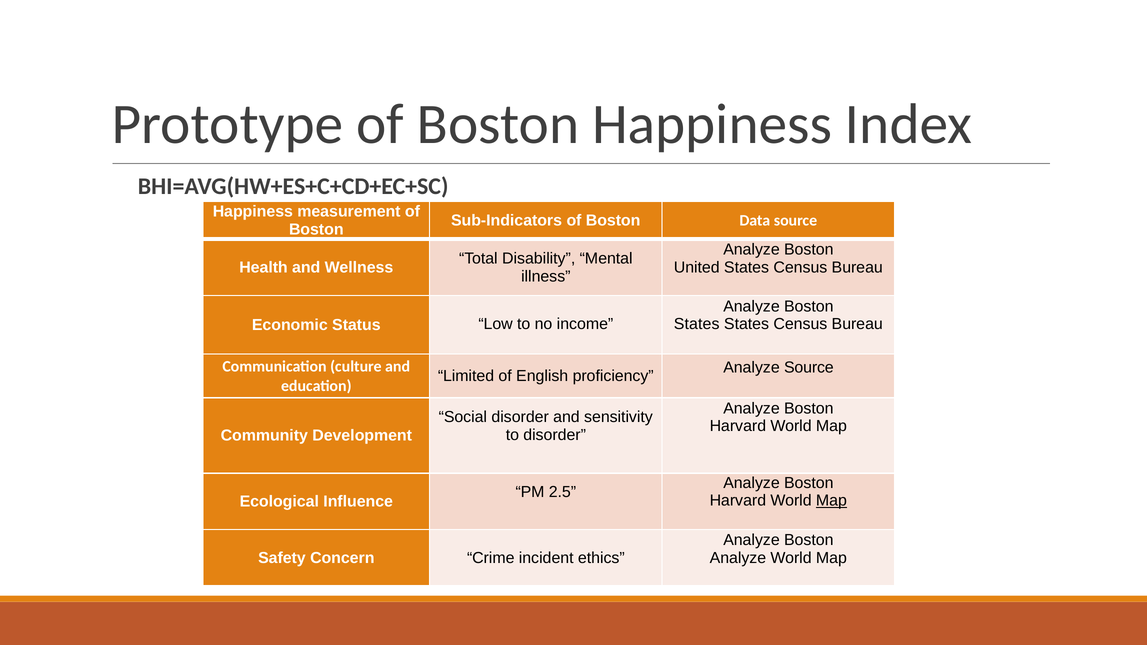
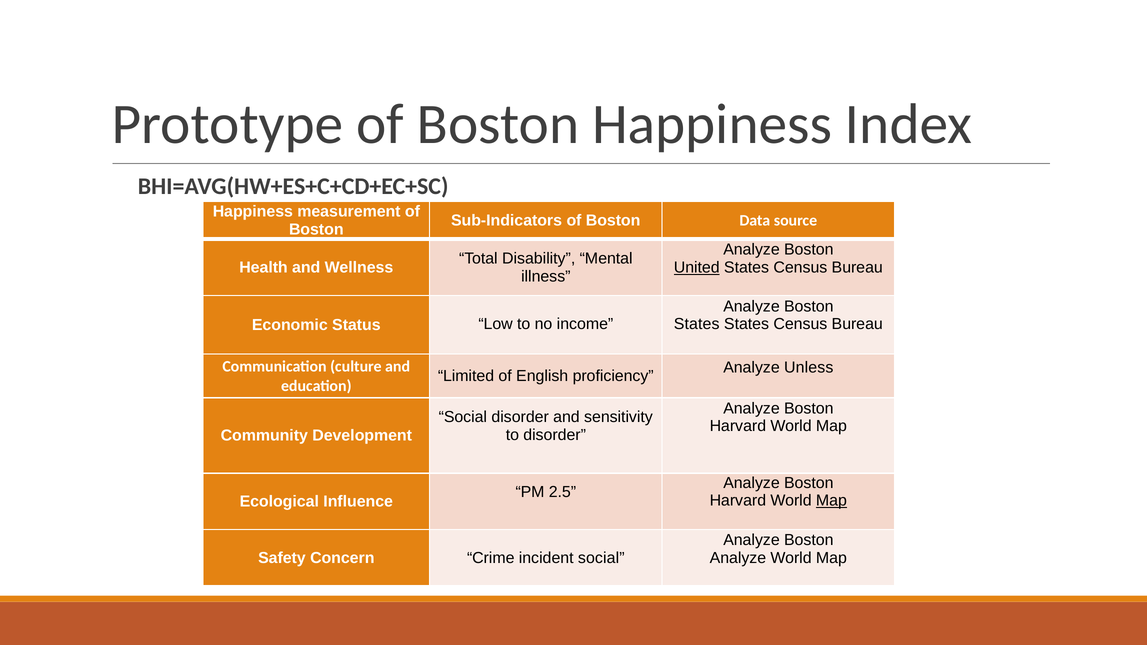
United underline: none -> present (697, 268)
Analyze Source: Source -> Unless (809, 367)
incident ethics: ethics -> social (601, 558)
